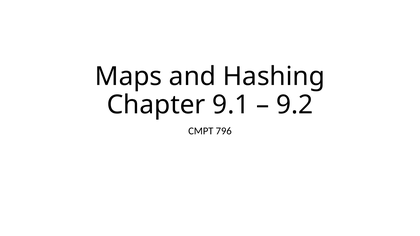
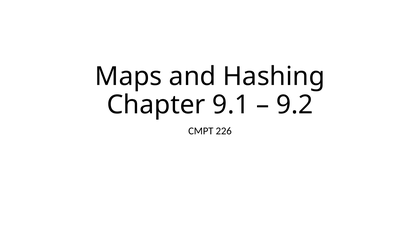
796: 796 -> 226 (224, 131)
